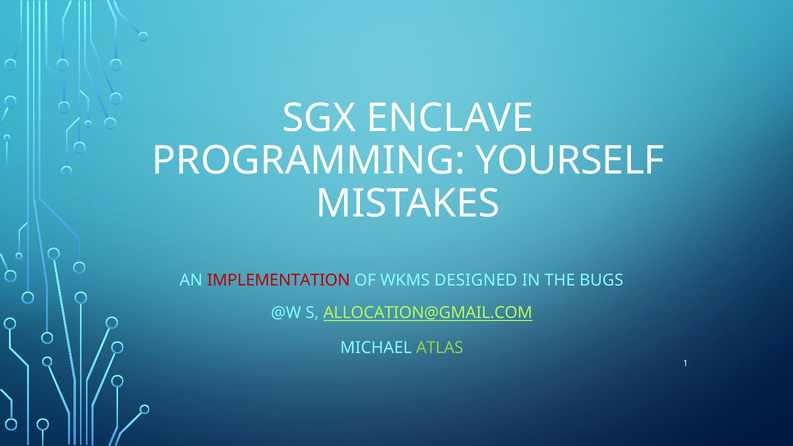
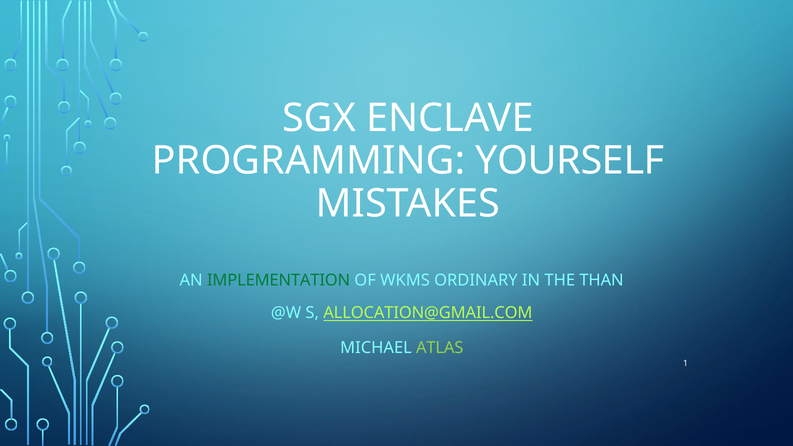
IMPLEMENTATION colour: red -> green (279, 280)
DESIGNED: DESIGNED -> ORDINARY (476, 280)
BUGS: BUGS -> THAN (602, 280)
